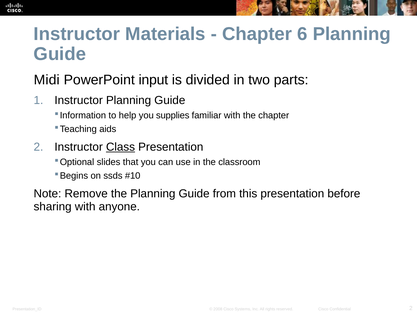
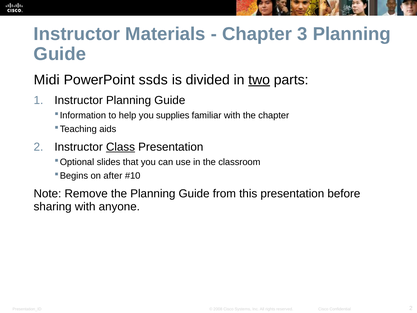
6: 6 -> 3 (302, 34)
input: input -> ssds (153, 80)
two underline: none -> present (259, 80)
ssds: ssds -> after (113, 176)
